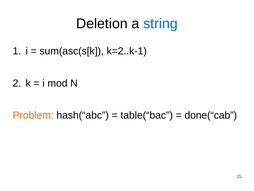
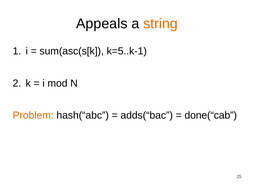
Deletion: Deletion -> Appeals (102, 24)
string colour: blue -> orange (161, 24)
k=2..k-1: k=2..k-1 -> k=5..k-1 (127, 51)
table(“bac: table(“bac -> adds(“bac (147, 115)
